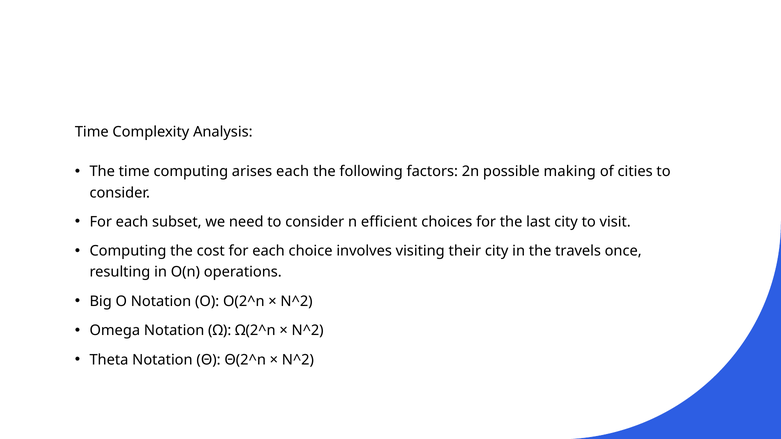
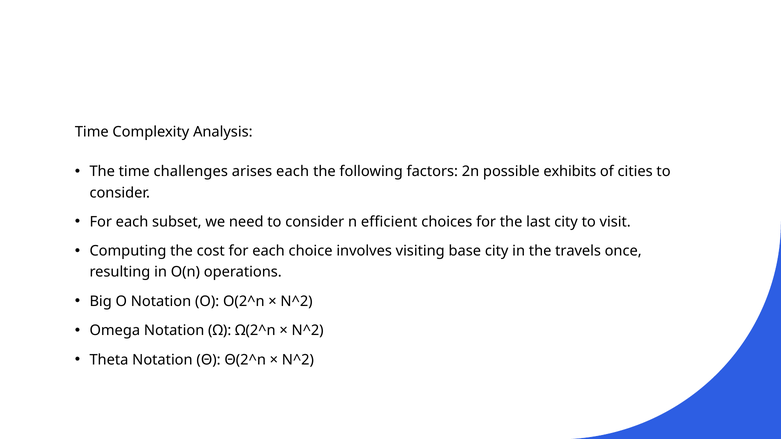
time computing: computing -> challenges (191, 172)
making: making -> exhibits (570, 172)
their: their -> base (465, 251)
